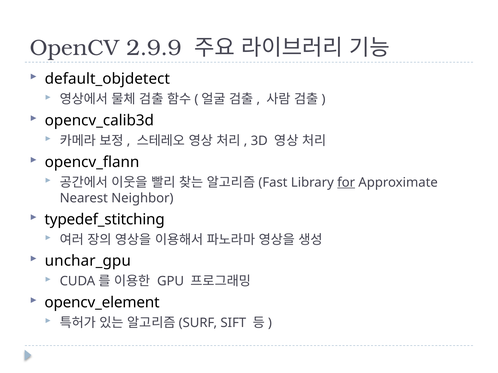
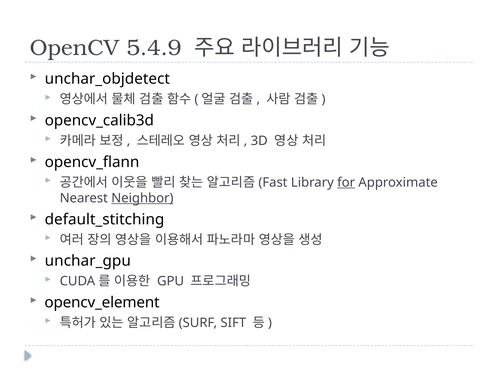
2.9.9: 2.9.9 -> 5.4.9 (154, 48)
default_objdetect: default_objdetect -> unchar_objdetect (107, 79)
Neighbor underline: none -> present (142, 198)
typedef_stitching: typedef_stitching -> default_stitching (105, 220)
